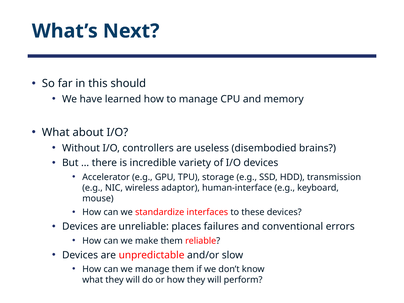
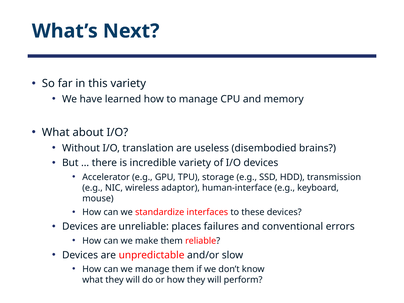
this should: should -> variety (128, 84)
controllers: controllers -> translation (148, 148)
